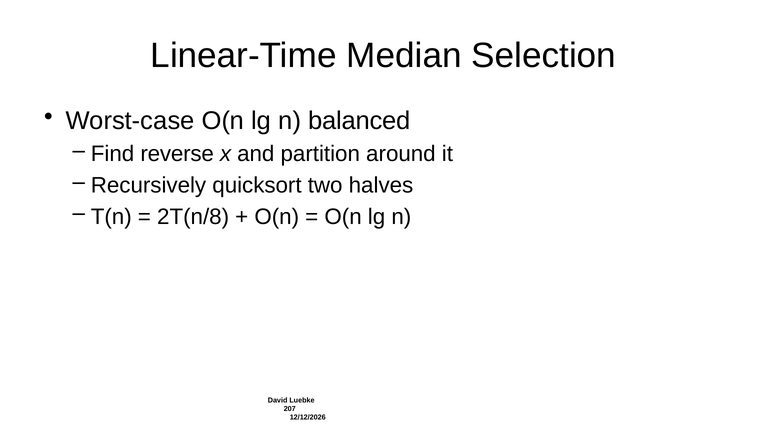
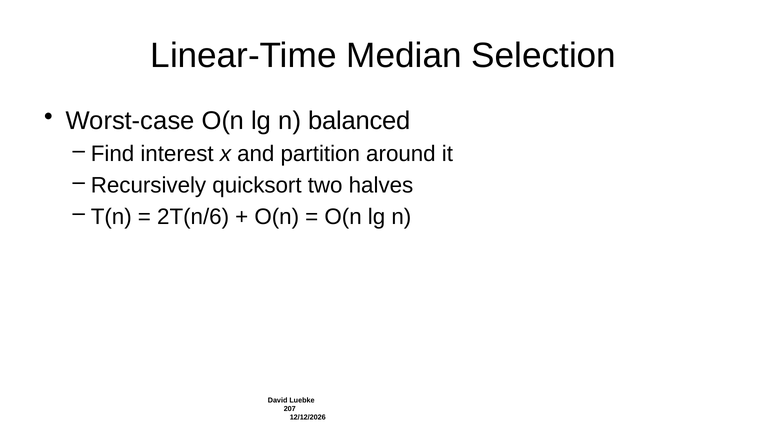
reverse: reverse -> interest (177, 154)
2T(n/8: 2T(n/8 -> 2T(n/6 (193, 216)
